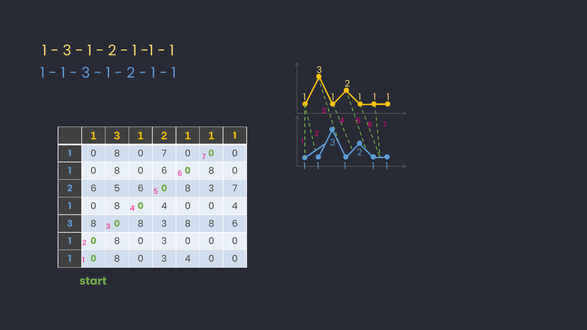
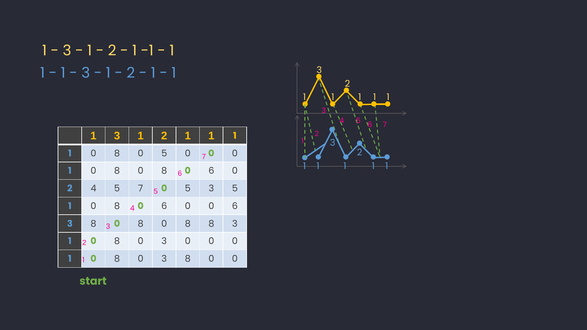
8 0 7: 7 -> 5 (164, 153)
6: 6 -> 8 (164, 171)
8: 8 -> 6 (211, 171)
2 6: 6 -> 4 (93, 189)
6: 6 -> 7 (141, 189)
8: 8 -> 5 (188, 189)
3 7: 7 -> 5 (235, 189)
4: 4 -> 6 (164, 206)
0 0 4: 4 -> 6 (235, 206)
3: 3 -> 0 (164, 224)
8 6: 6 -> 3 (235, 224)
0 3 4: 4 -> 8 (188, 259)
